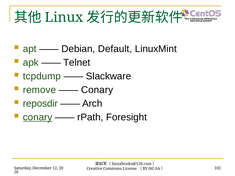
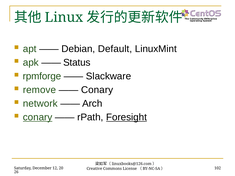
Telnet: Telnet -> Status (77, 63)
tcpdump: tcpdump -> rpmforge (42, 76)
reposdir: reposdir -> network (40, 104)
Foresight underline: none -> present (126, 117)
